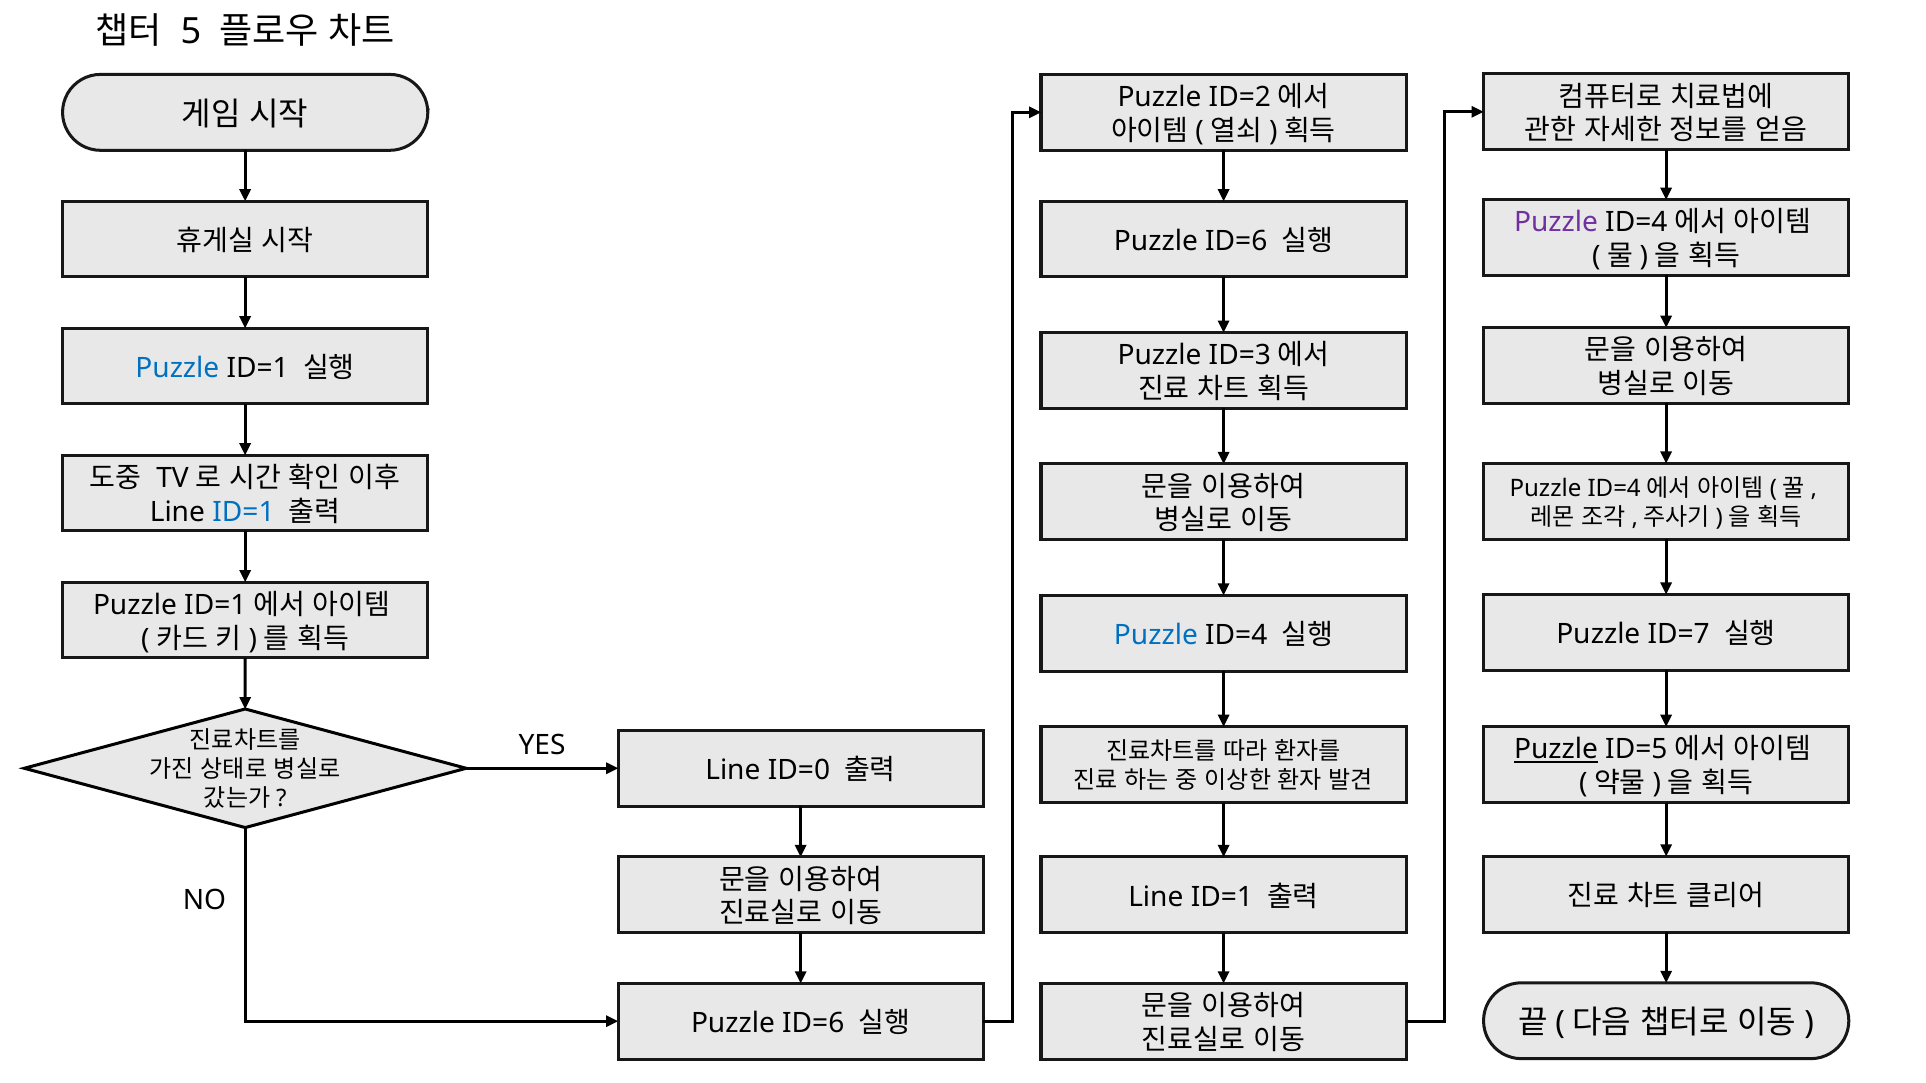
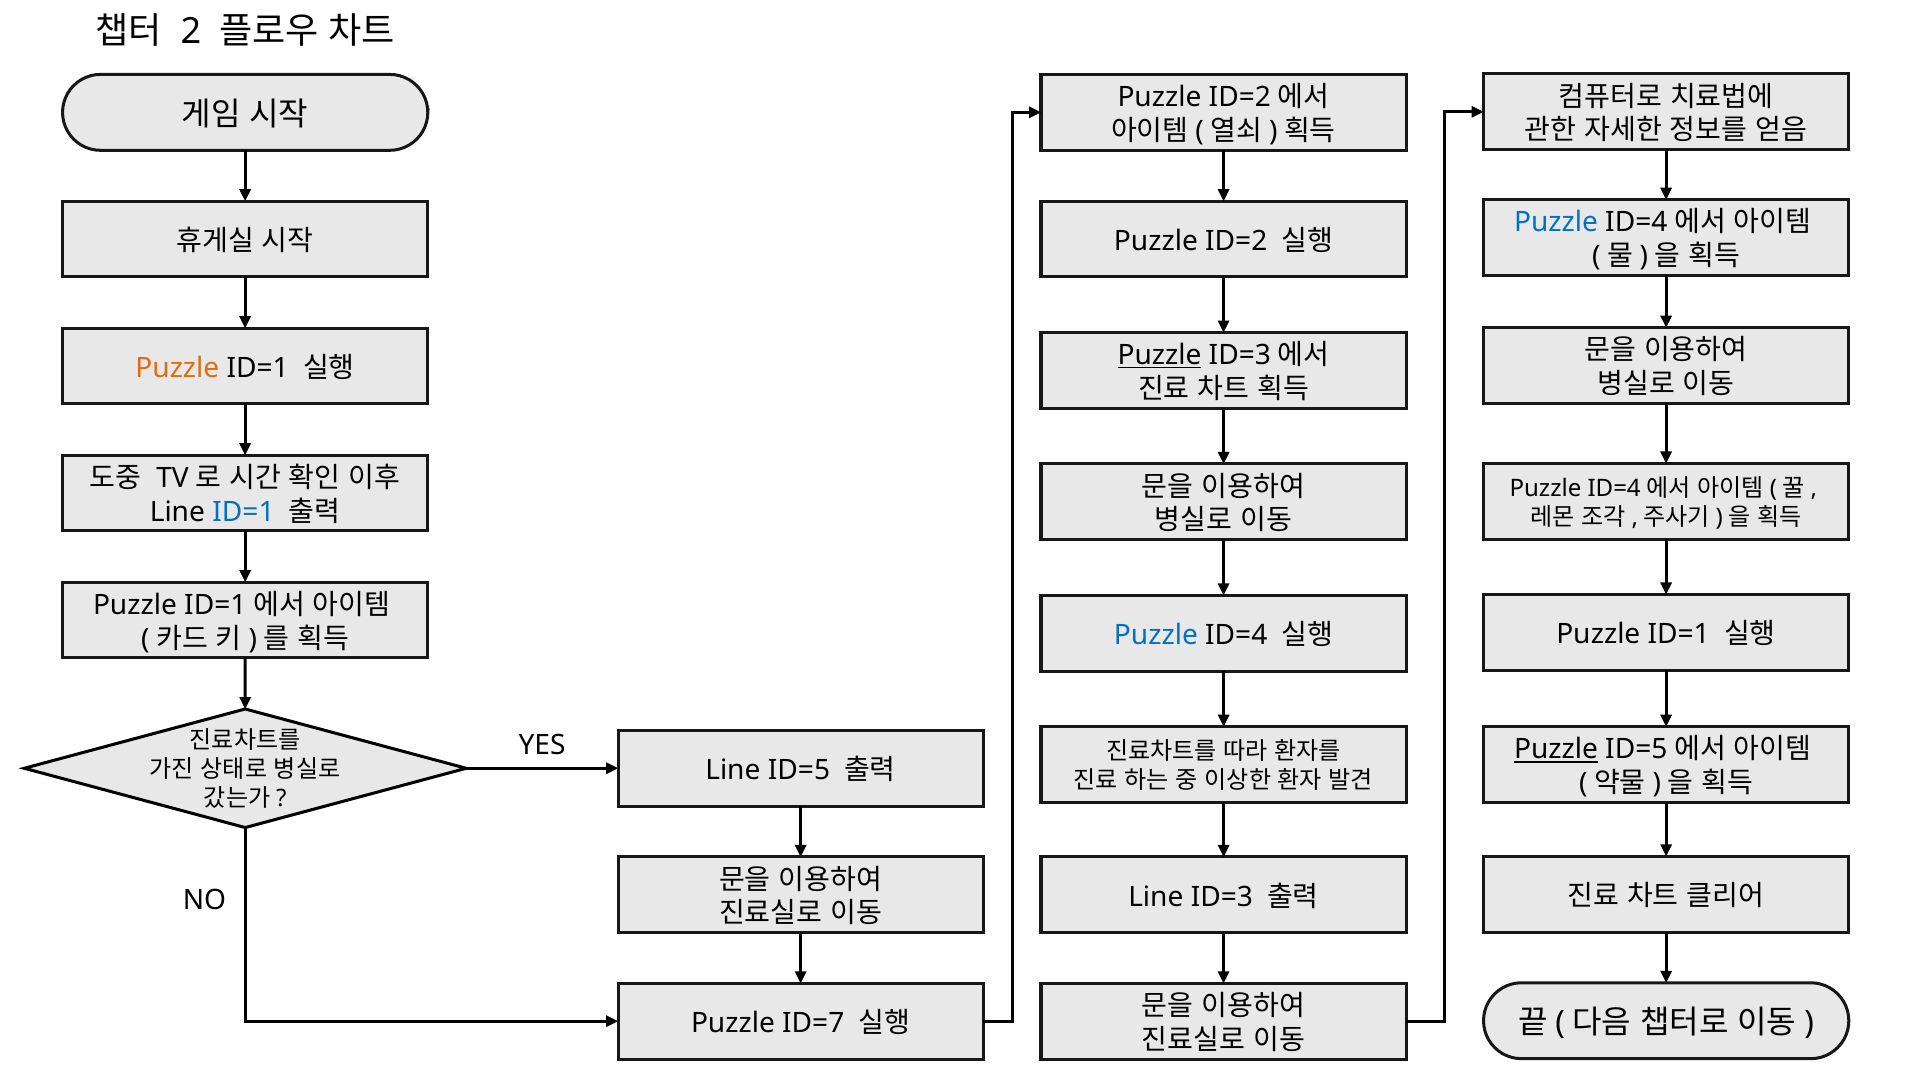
5: 5 -> 2 (191, 32)
Puzzle colour: purple -> blue (1556, 223)
ID=6: ID=6 -> ID=2 (1236, 241)
Puzzle underline: none -> present (1159, 356)
Puzzle colour: blue -> orange (177, 368)
ID=7: ID=7 -> ID=1 (1679, 634)
ID=0: ID=0 -> ID=5 (799, 771)
ID=1: ID=1 -> ID=3 (1222, 897)
ID=6: ID=6 -> ID=7 (813, 1024)
